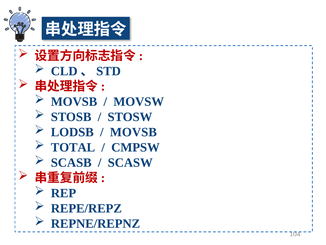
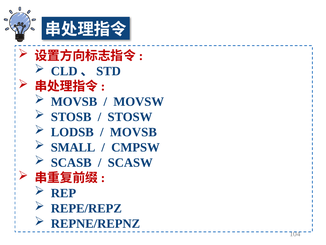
TOTAL: TOTAL -> SMALL (73, 147)
